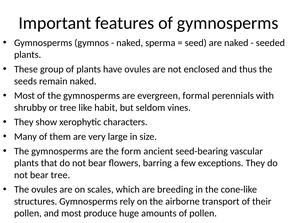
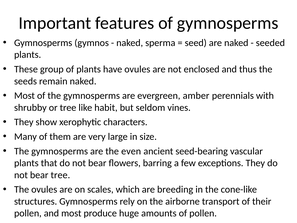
formal: formal -> amber (196, 96)
form: form -> even (131, 151)
